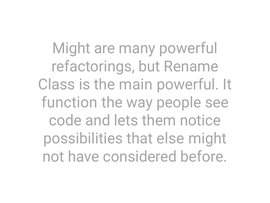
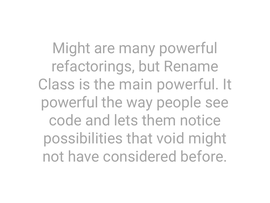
function: function -> powerful (70, 102)
else: else -> void (171, 138)
